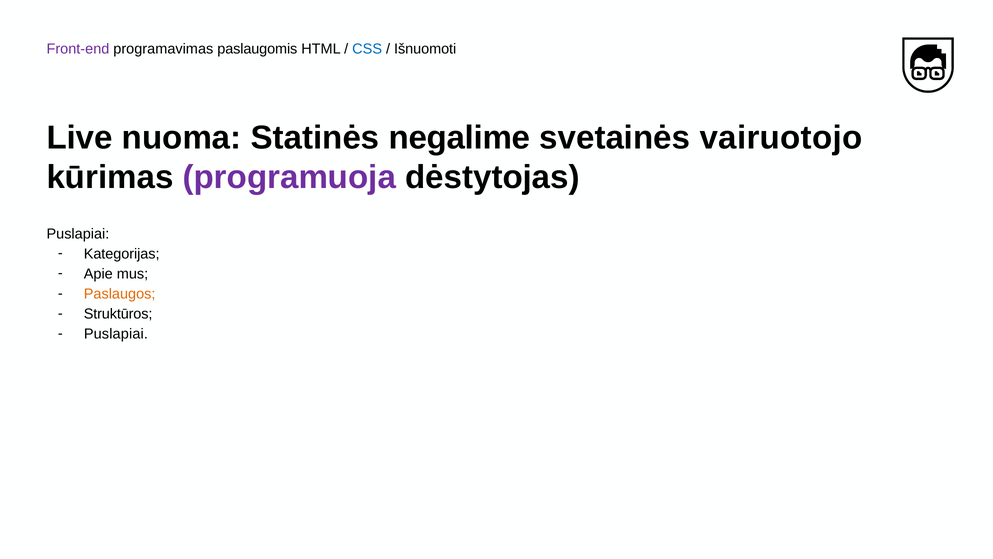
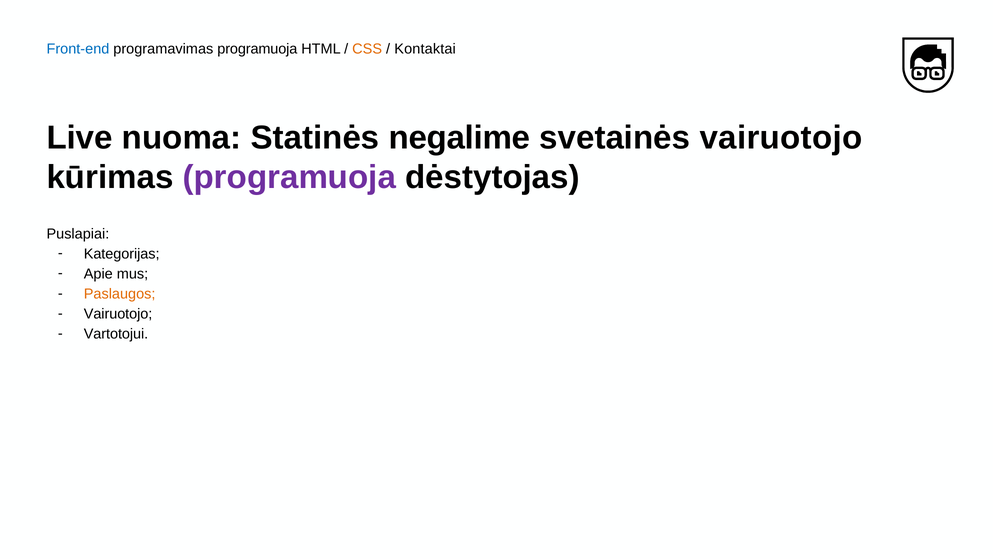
Front-end colour: purple -> blue (78, 49)
programavimas paslaugomis: paslaugomis -> programuoja (257, 49)
CSS colour: blue -> orange (367, 49)
Išnuomoti: Išnuomoti -> Kontaktai (425, 49)
Struktūros: Struktūros -> Vairuotojo (118, 314)
Puslapiai: Puslapiai -> Vartotojui (116, 334)
